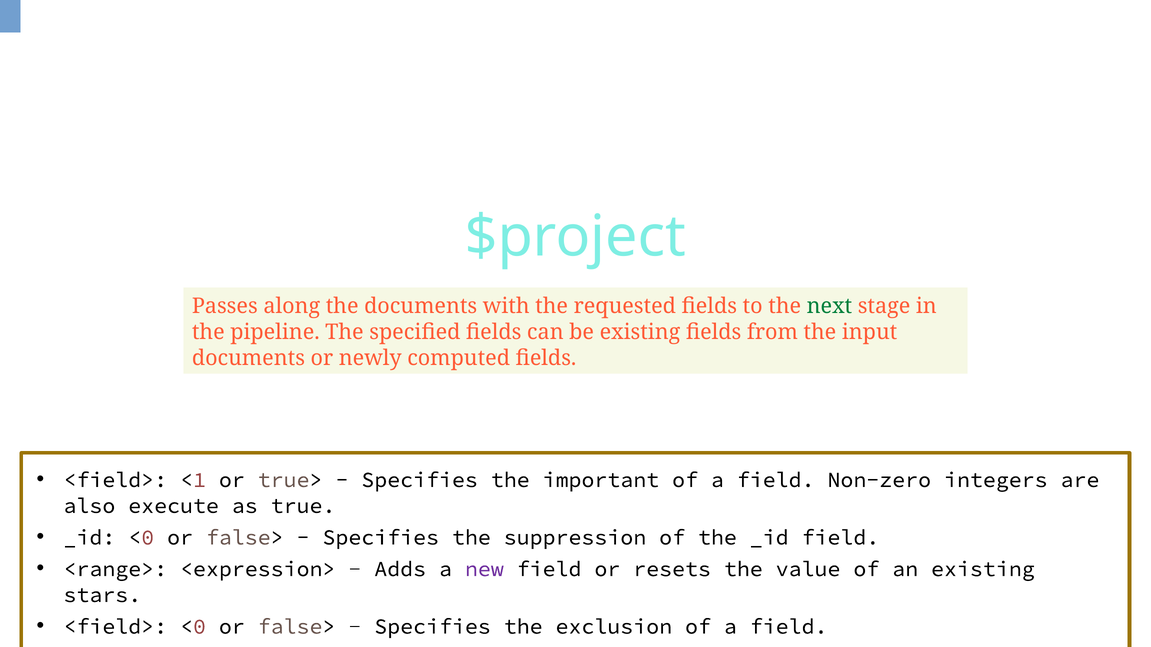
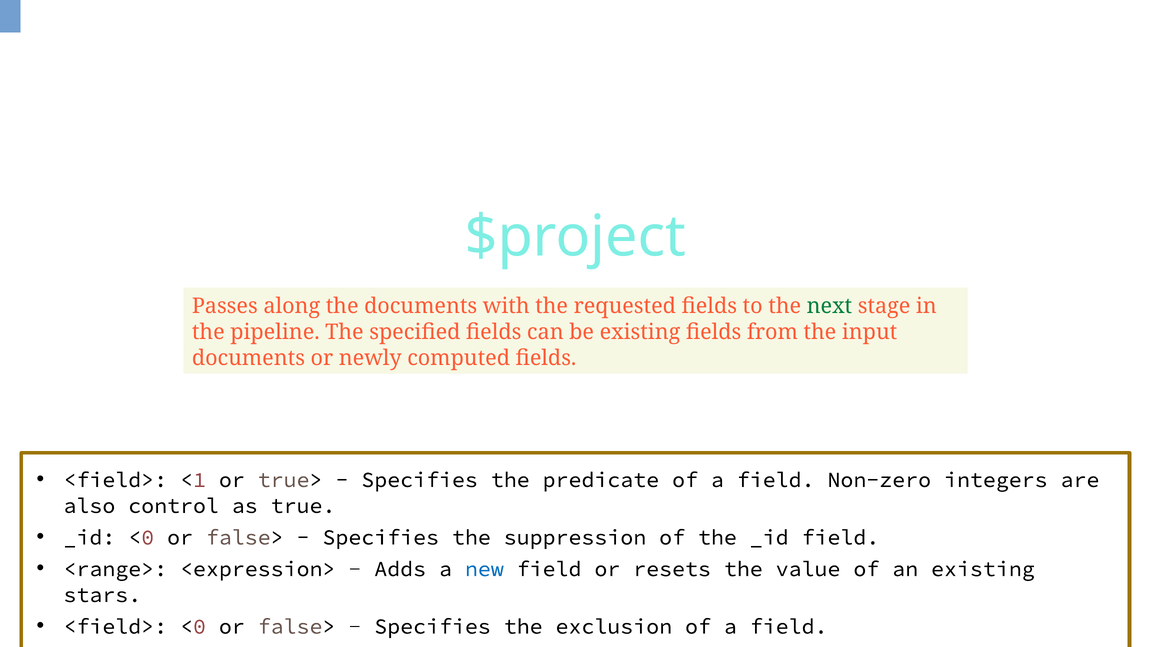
important: important -> predicate (601, 480)
execute: execute -> control (174, 506)
new colour: purple -> blue (484, 569)
